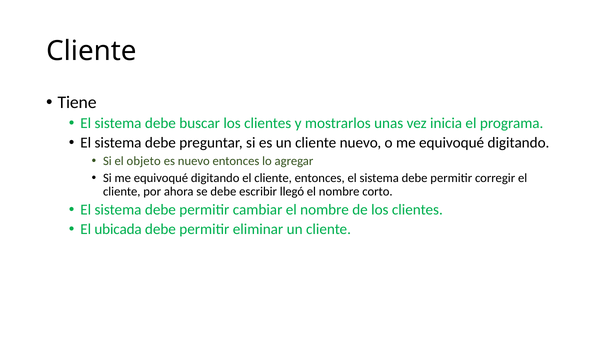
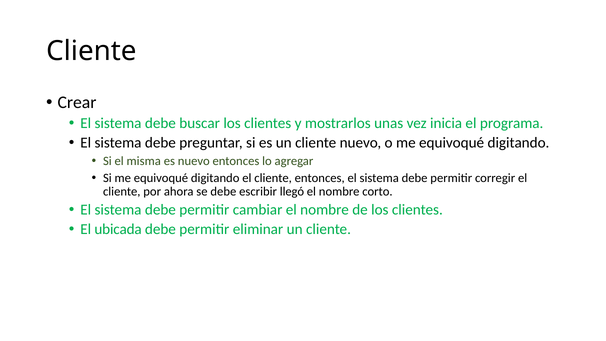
Tiene: Tiene -> Crear (77, 102)
objeto: objeto -> misma (144, 161)
